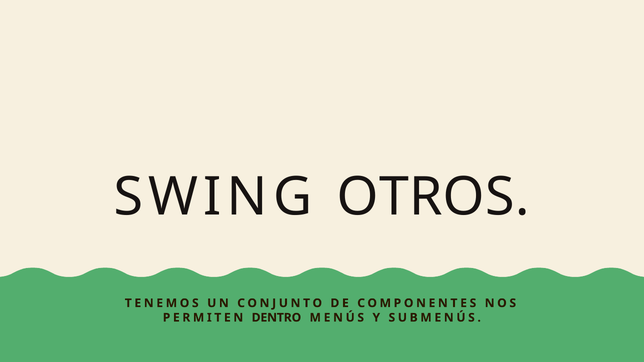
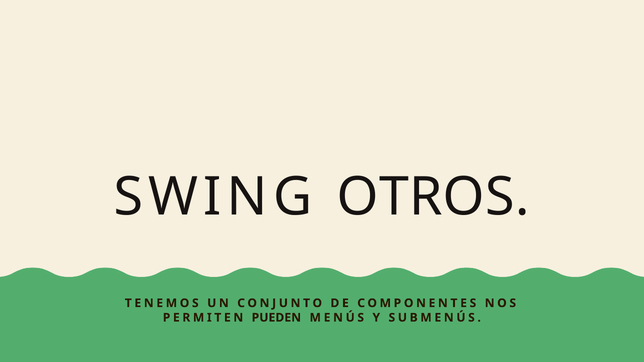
DENTRO: DENTRO -> PUEDEN (276, 318)
